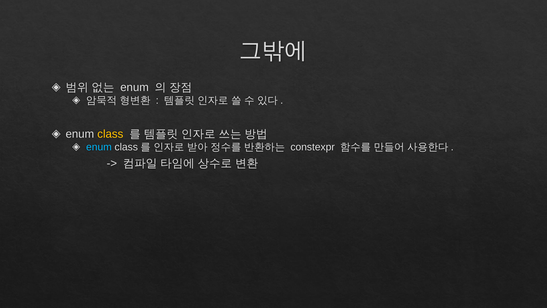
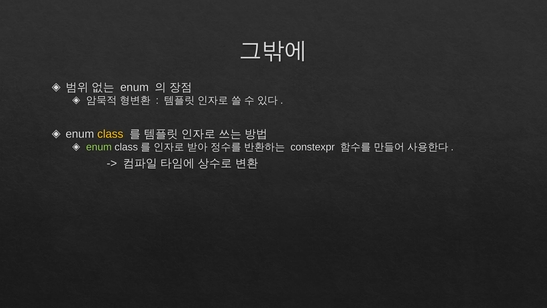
enum colour: light blue -> light green (99, 147)
